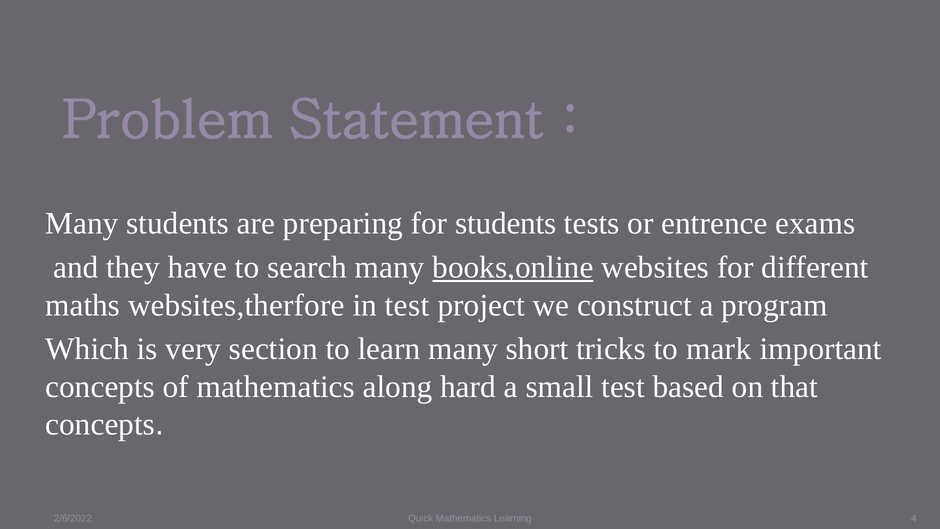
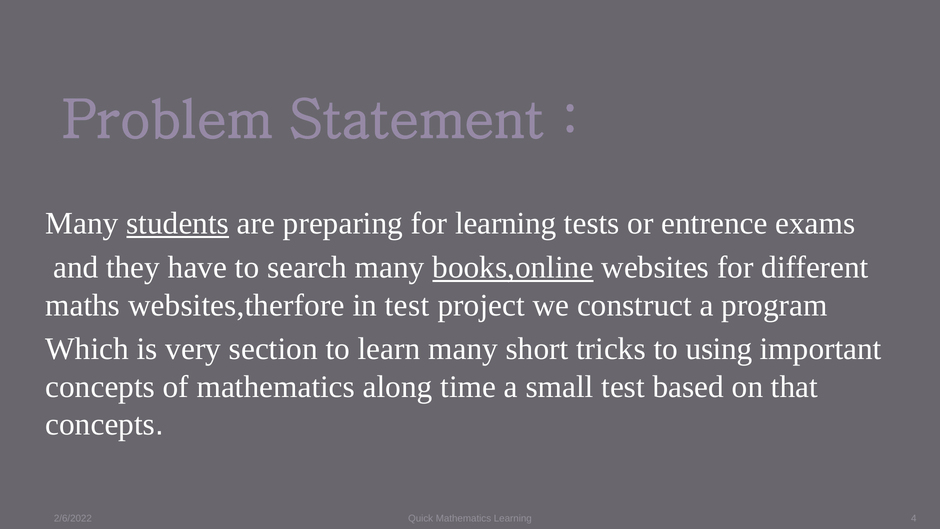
students underline: none -> present (178, 224)
for students: students -> learning (506, 224)
mark: mark -> using (719, 349)
hard: hard -> time (468, 387)
